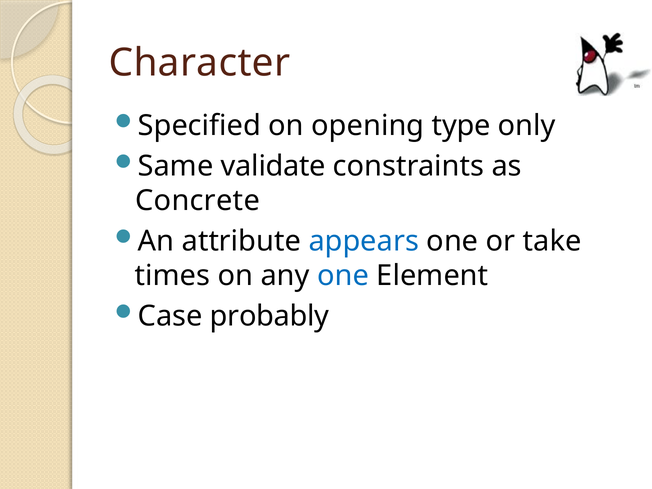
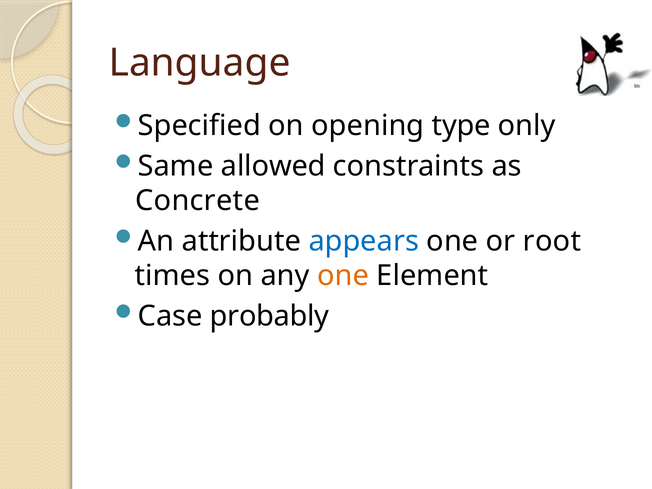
Character: Character -> Language (200, 63)
validate: validate -> allowed (273, 166)
take: take -> root (552, 241)
one colour: blue -> orange (343, 276)
